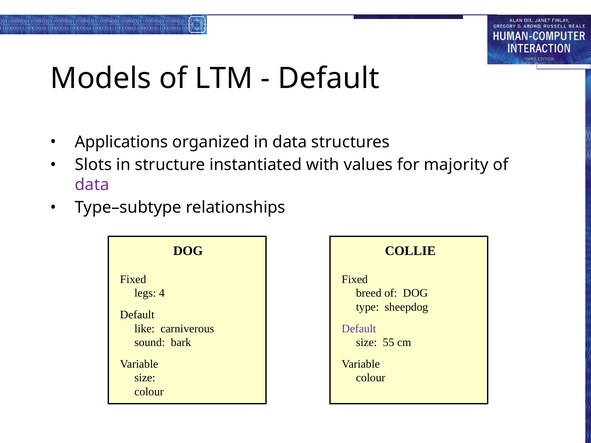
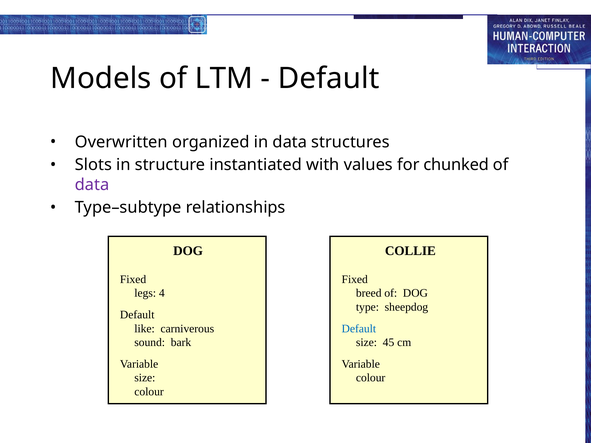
Applications: Applications -> Overwritten (121, 142)
majority: majority -> chunked (456, 165)
Default colour: purple -> blue (359, 329)
55: 55 -> 45 (388, 343)
